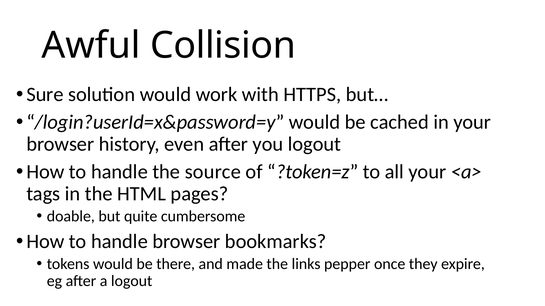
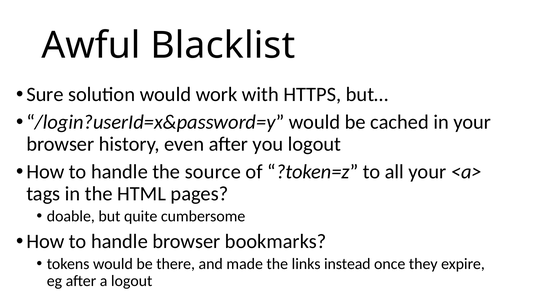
Collision: Collision -> Blacklist (223, 46)
pepper: pepper -> instead (347, 264)
